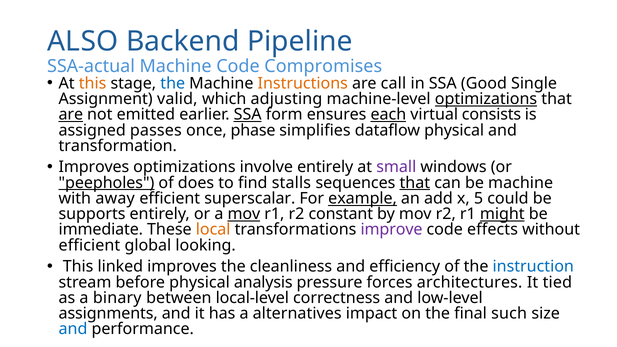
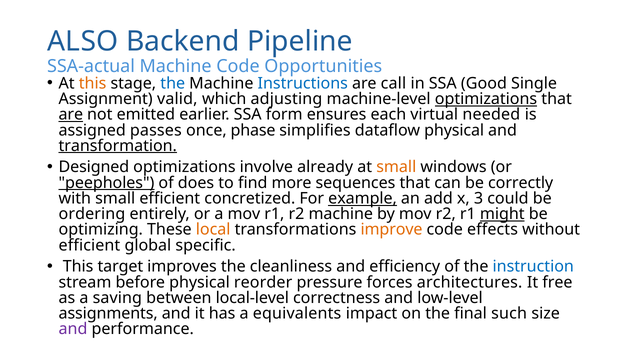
Compromises: Compromises -> Opportunities (323, 66)
Instructions colour: orange -> blue (303, 83)
SSA underline: present -> none (248, 115)
each underline: present -> none (388, 115)
consists: consists -> needed (491, 115)
transformation underline: none -> present (118, 146)
Improves: Improves -> Designed (94, 167)
involve entirely: entirely -> already (325, 167)
small colour: purple -> orange (396, 167)
stalls: stalls -> more (292, 183)
that underline: present -> none (415, 183)
be machine: machine -> correctly (521, 183)
with away: away -> small (115, 198)
superscalar: superscalar -> concretized (250, 198)
5: 5 -> 3 (479, 198)
supports: supports -> ordering (92, 214)
mov underline: present -> none (244, 214)
r2 constant: constant -> machine (341, 214)
immediate: immediate -> optimizing (101, 230)
improve colour: purple -> orange (392, 230)
looking: looking -> specific (206, 245)
linked: linked -> target (120, 267)
analysis: analysis -> reorder (263, 282)
tied: tied -> free (557, 282)
binary: binary -> saving (117, 298)
alternatives: alternatives -> equivalents (297, 314)
and colour: blue -> purple (73, 329)
